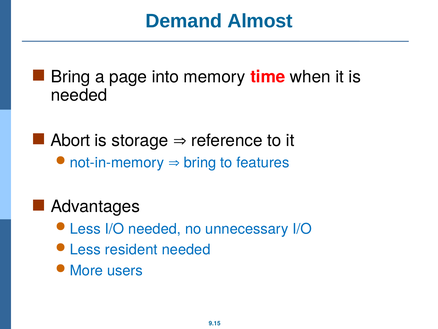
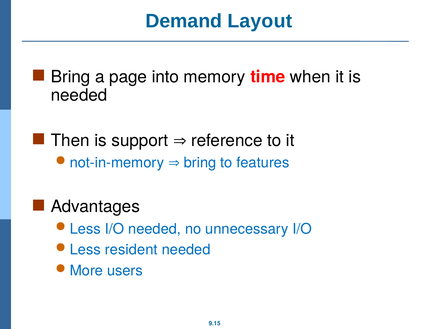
Almost: Almost -> Layout (260, 21)
Abort: Abort -> Then (70, 140)
storage: storage -> support (140, 140)
